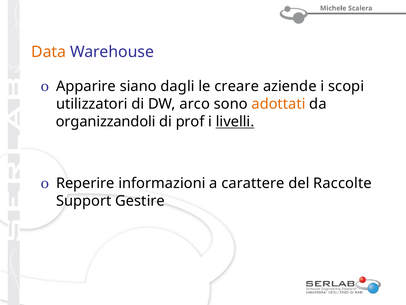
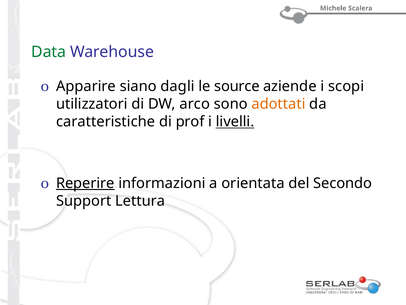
Data colour: orange -> green (49, 52)
creare: creare -> source (237, 86)
organizzandoli: organizzandoli -> caratteristiche (106, 121)
Reperire underline: none -> present (85, 183)
carattere: carattere -> orientata (253, 183)
Raccolte: Raccolte -> Secondo (343, 183)
Gestire: Gestire -> Lettura (140, 201)
